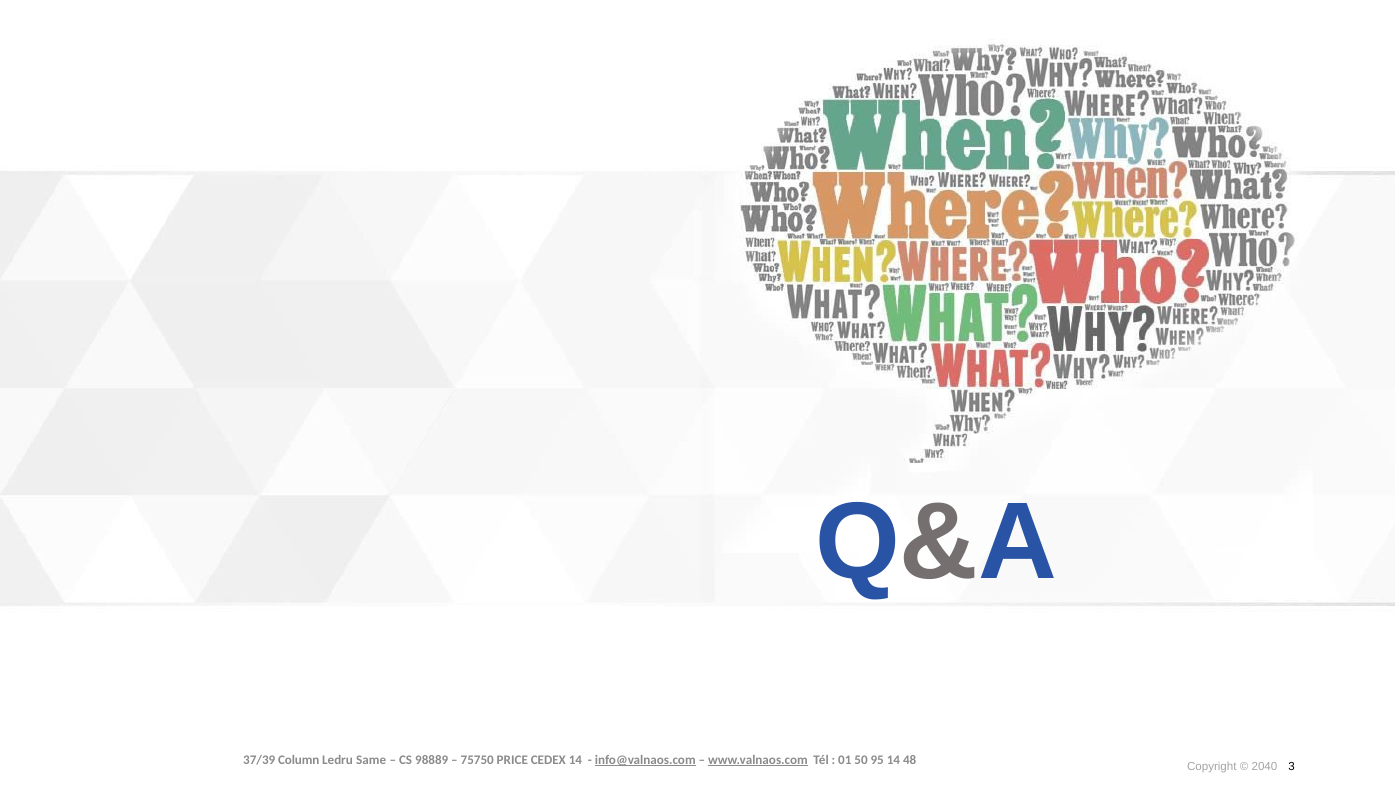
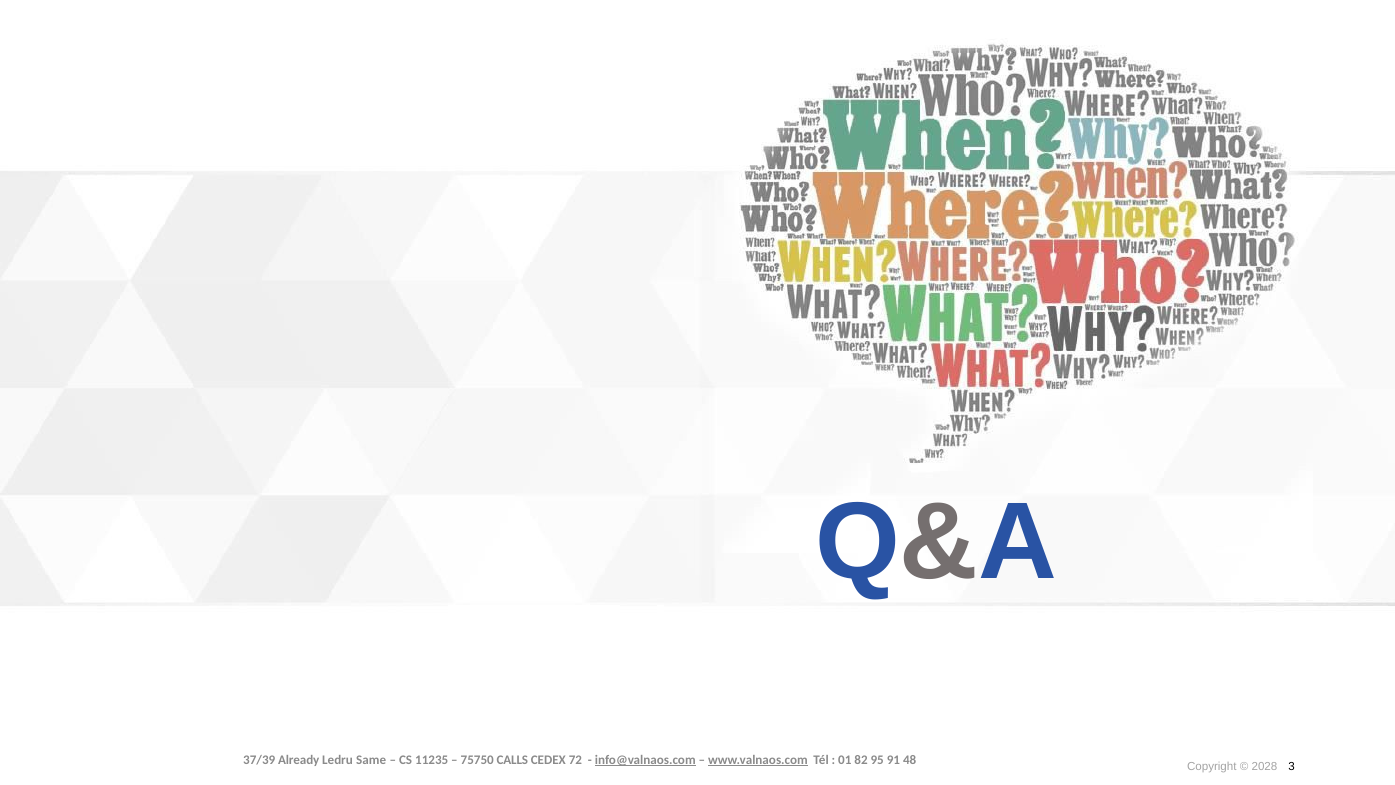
Column: Column -> Already (299, 760)
98889: 98889 -> 11235 (432, 760)
PRICE: PRICE -> CALLS (512, 760)
CEDEX 14: 14 -> 72 (575, 760)
50: 50 -> 82 (861, 760)
95 14: 14 -> 91 (893, 760)
2040: 2040 -> 2028 (1264, 766)
